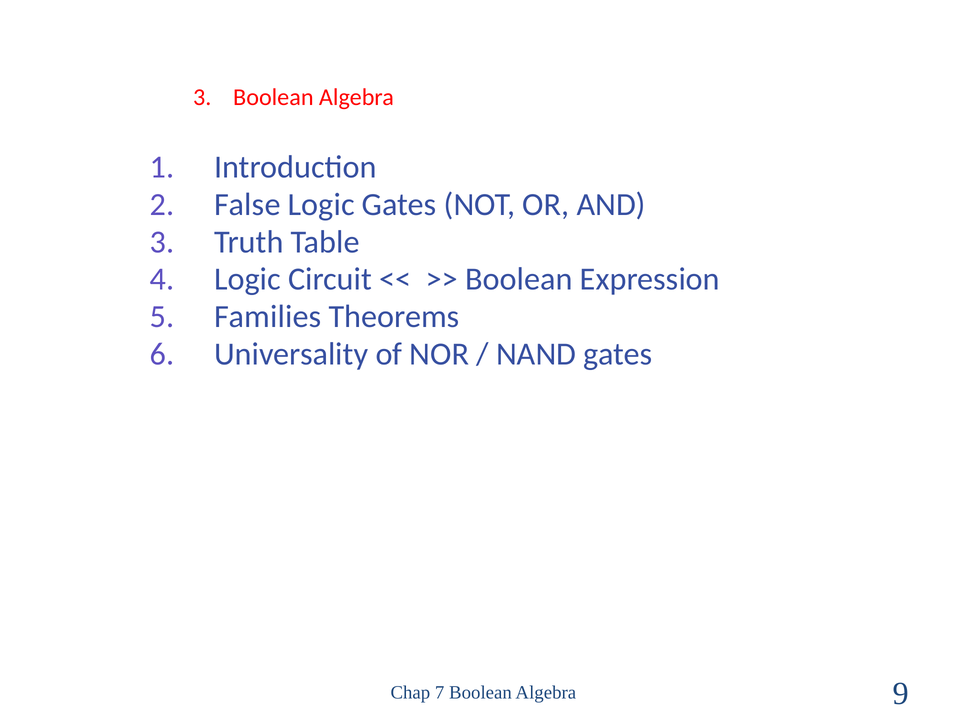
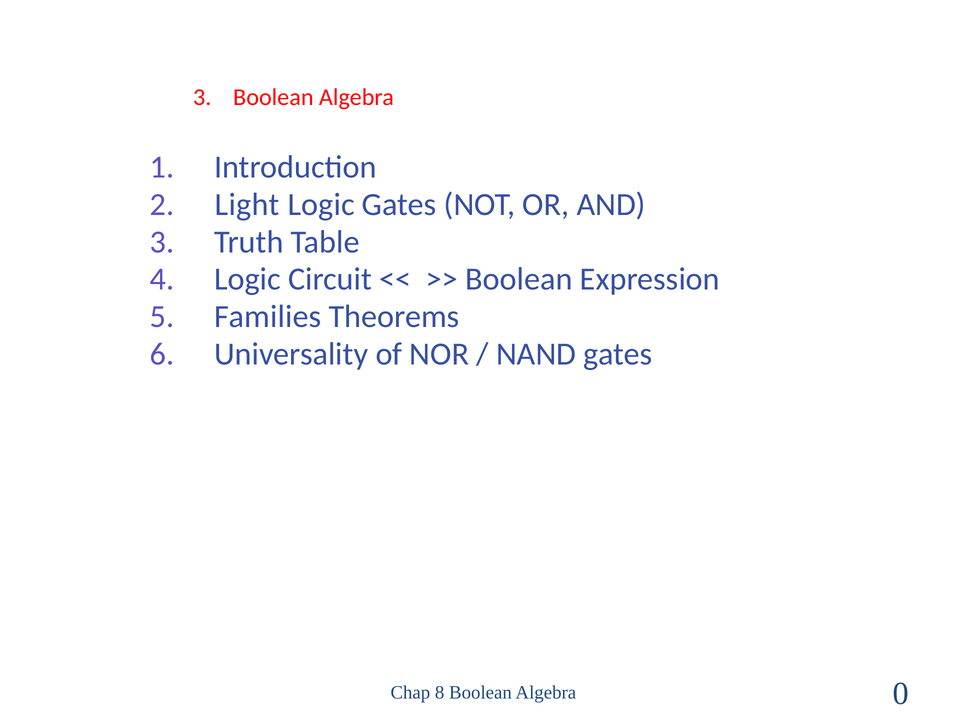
False: False -> Light (247, 205)
7: 7 -> 8 (440, 693)
9: 9 -> 0 (901, 694)
